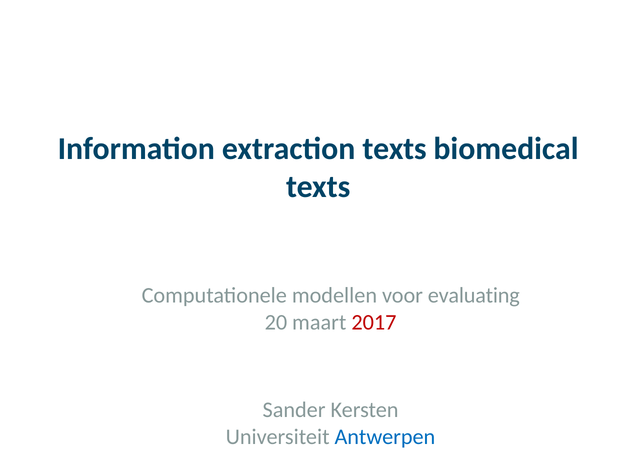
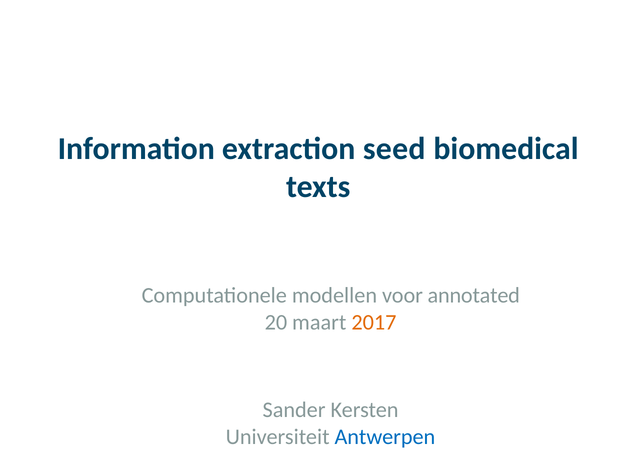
extraction texts: texts -> seed (394, 149)
evaluating: evaluating -> annotated (474, 296)
2017 colour: red -> orange (374, 322)
